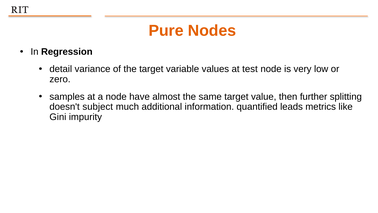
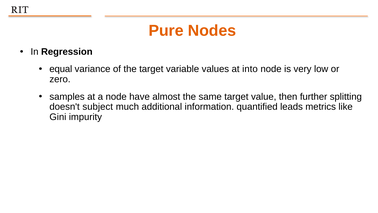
detail: detail -> equal (61, 69)
test: test -> into (250, 69)
